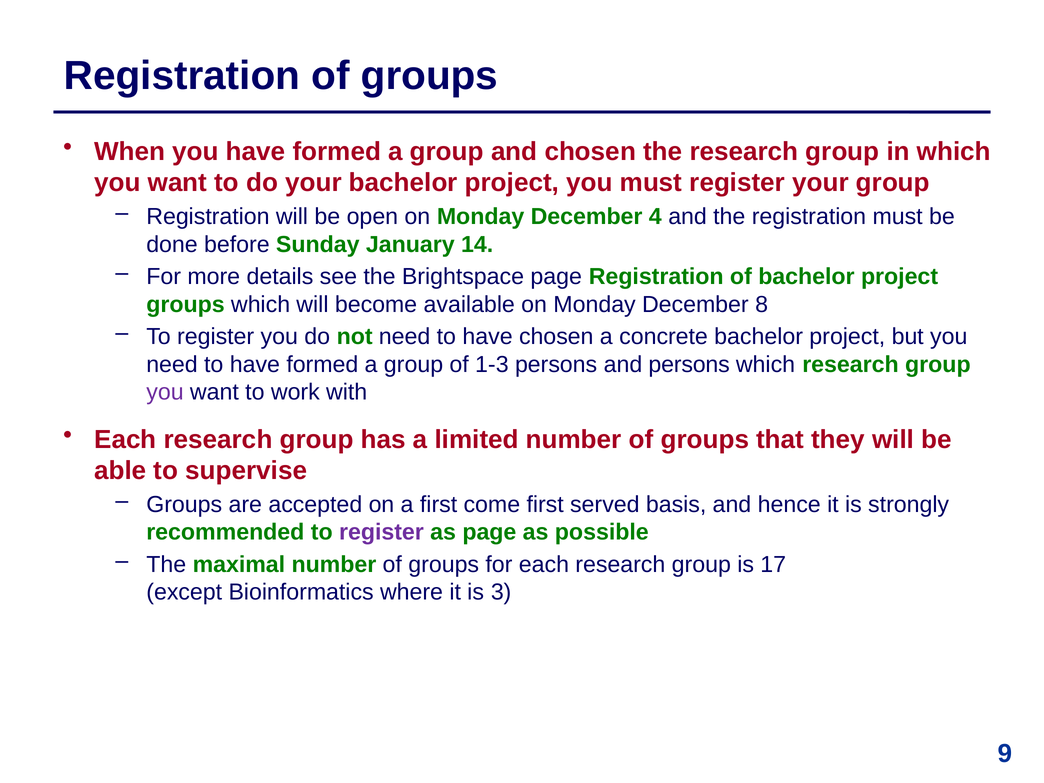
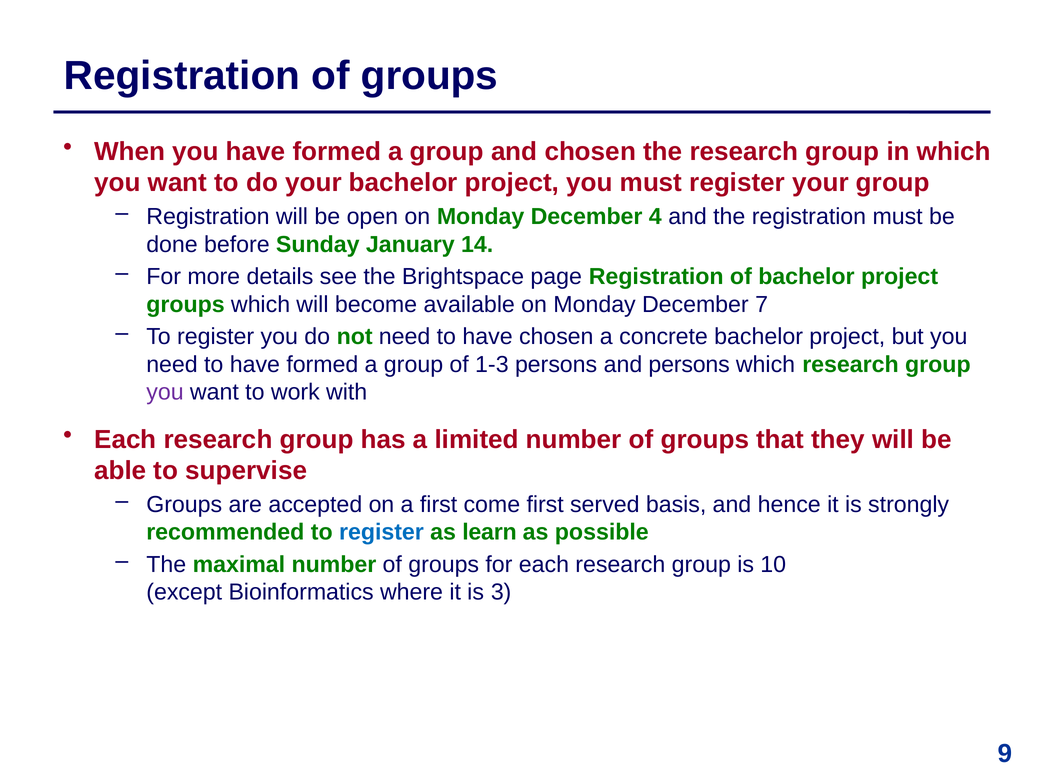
8: 8 -> 7 (762, 304)
register colour: purple -> blue (381, 532)
as page: page -> learn (489, 532)
17: 17 -> 10 (773, 564)
